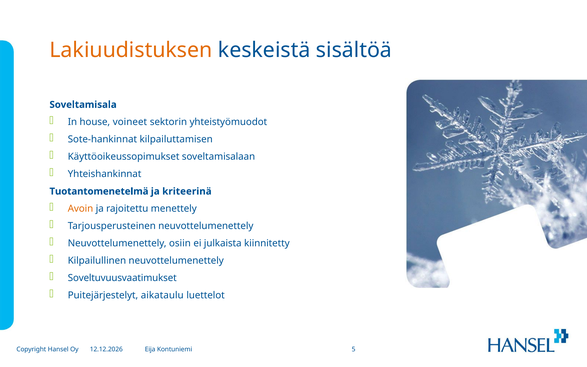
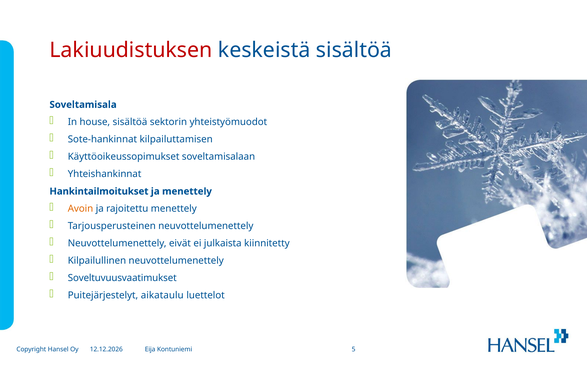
Lakiuudistuksen colour: orange -> red (131, 50)
house voineet: voineet -> sisältöä (130, 122)
Tuotantomenetelmä: Tuotantomenetelmä -> Hankintailmoitukset (99, 191)
ja kriteerinä: kriteerinä -> menettely (187, 191)
osiin: osiin -> eivät (180, 243)
